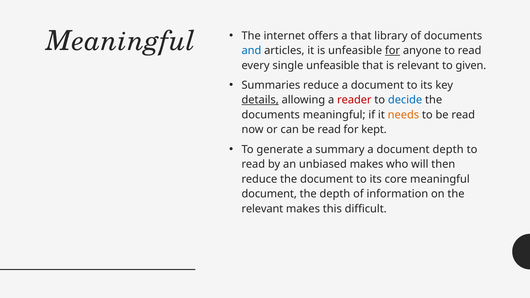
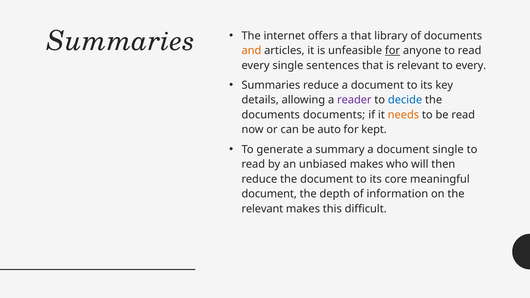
Meaningful: Meaningful -> Summaries (121, 41)
and colour: blue -> orange (251, 51)
single unfeasible: unfeasible -> sentences (333, 65)
to given: given -> every (471, 65)
details underline: present -> none (260, 100)
reader colour: red -> purple (354, 100)
documents meaningful: meaningful -> documents (334, 115)
can be read: read -> auto (329, 130)
document depth: depth -> single (448, 150)
